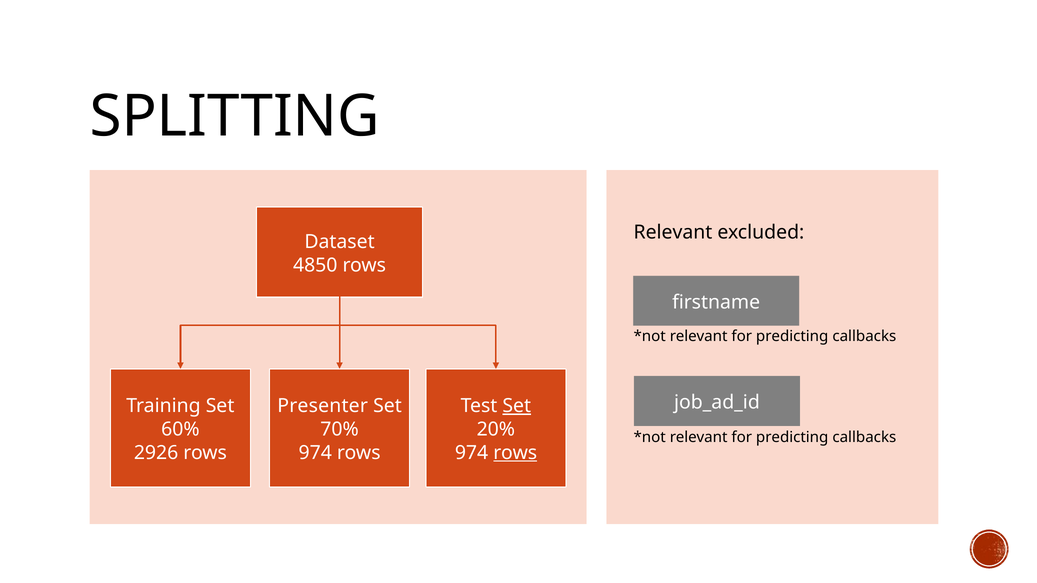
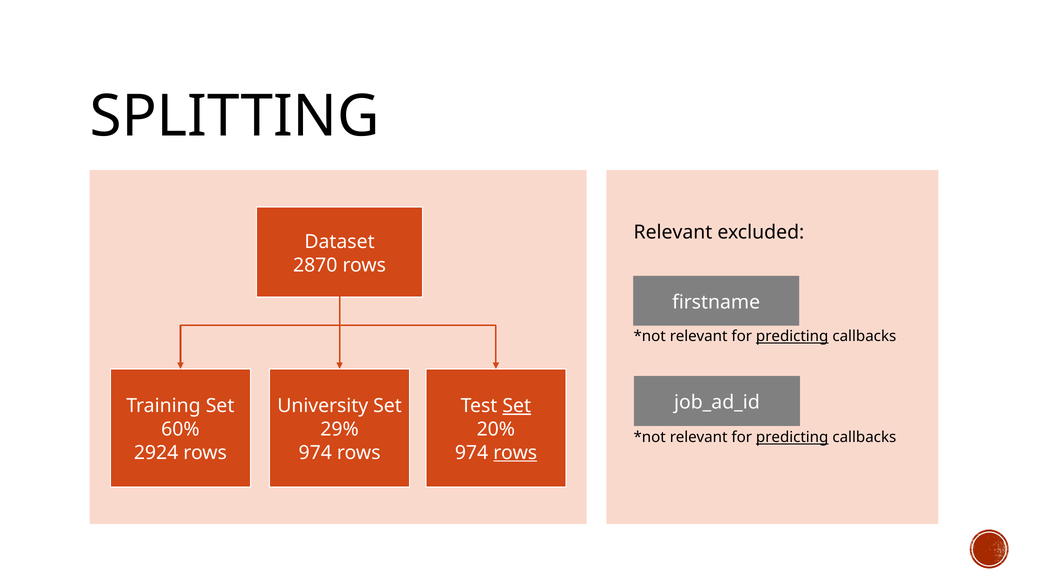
4850: 4850 -> 2870 (315, 265)
predicting underline: none -> present (792, 336)
Presenter: Presenter -> University (323, 406)
70%: 70% -> 29% (340, 430)
predicting underline: none -> present (792, 438)
2926: 2926 -> 2924 (156, 453)
